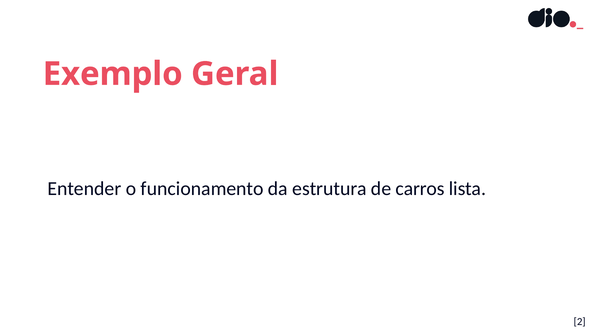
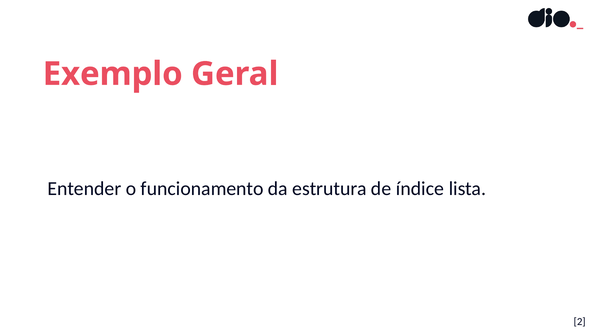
carros: carros -> índice (420, 189)
